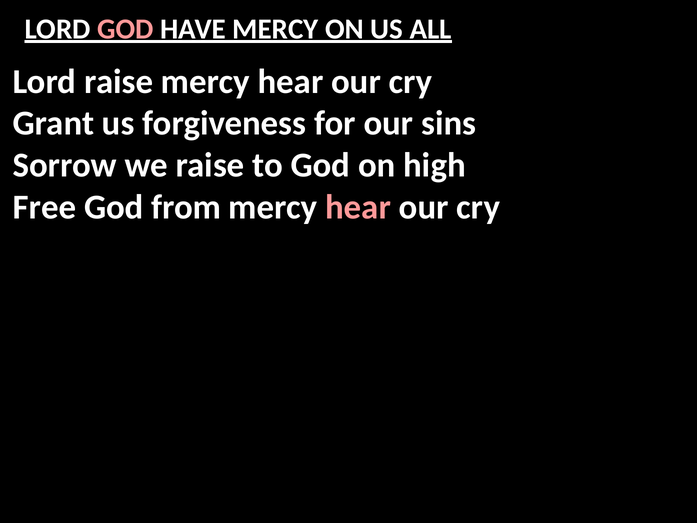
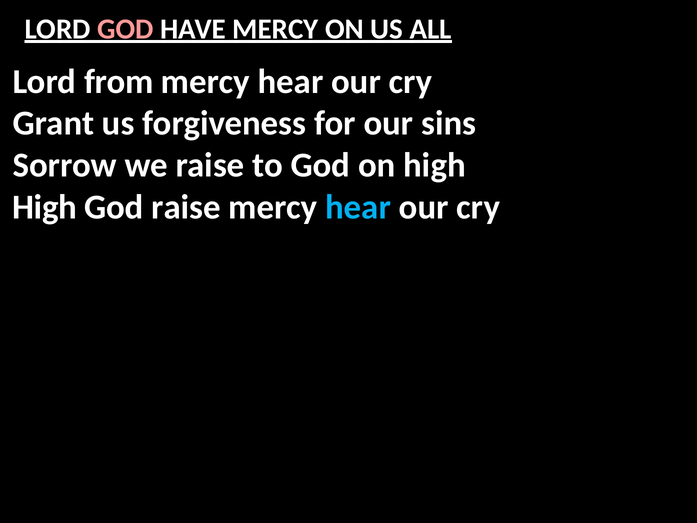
Lord raise: raise -> from (119, 81)
Free: Free -> High (45, 207)
God from: from -> raise (186, 207)
hear colour: pink -> light blue (358, 207)
